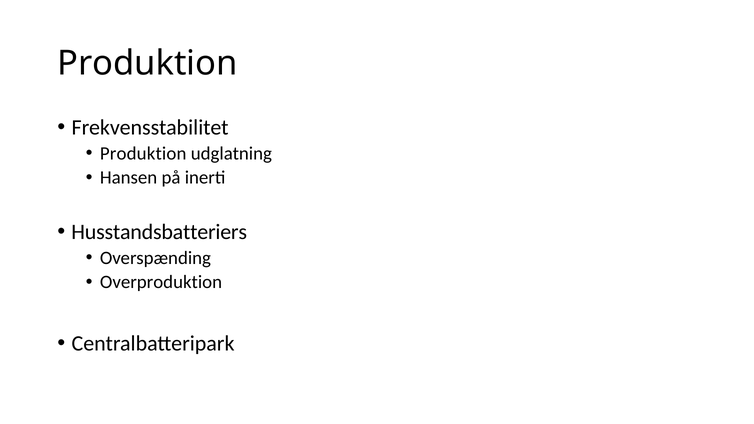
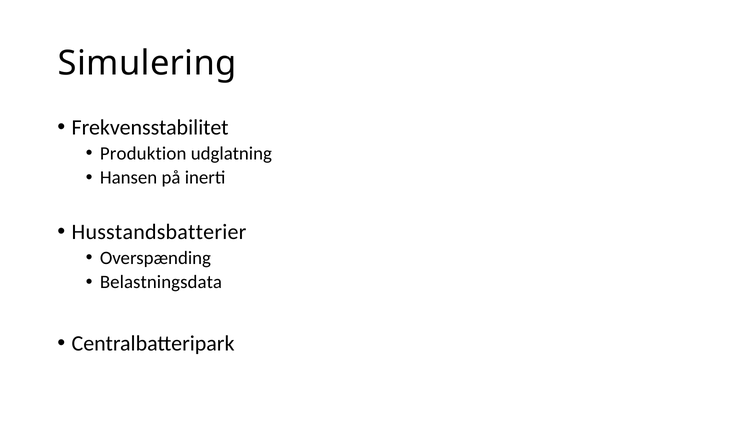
Produktion: Produktion -> Simulering (147, 63)
Husstandsbatteriers: Husstandsbatteriers -> Husstandsbatterier (159, 232)
Overproduktion: Overproduktion -> Belastningsdata (161, 282)
